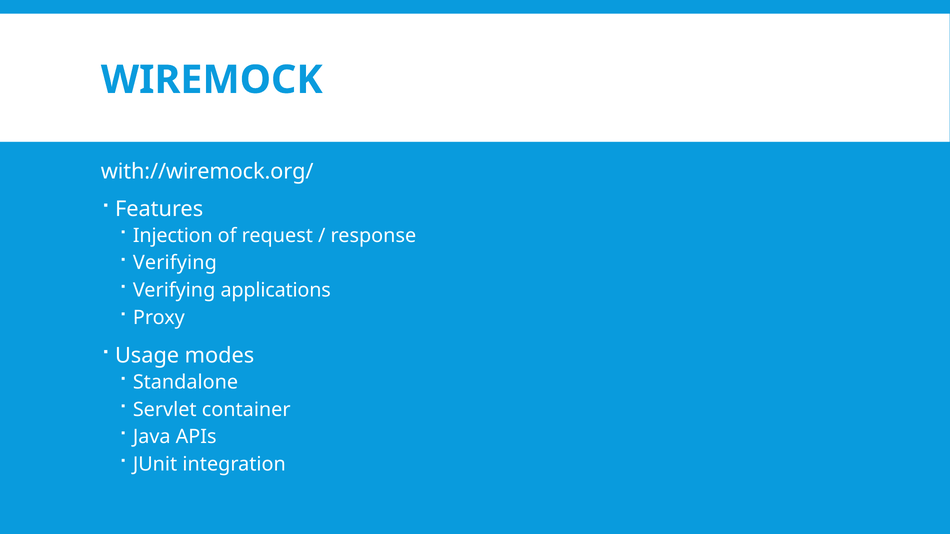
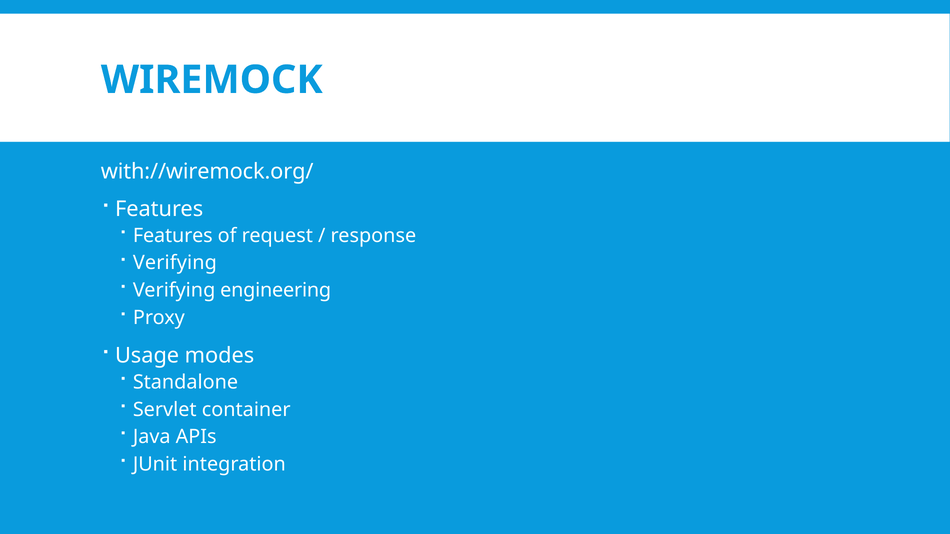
Injection: Injection -> Features (173, 236)
applications: applications -> engineering (276, 290)
